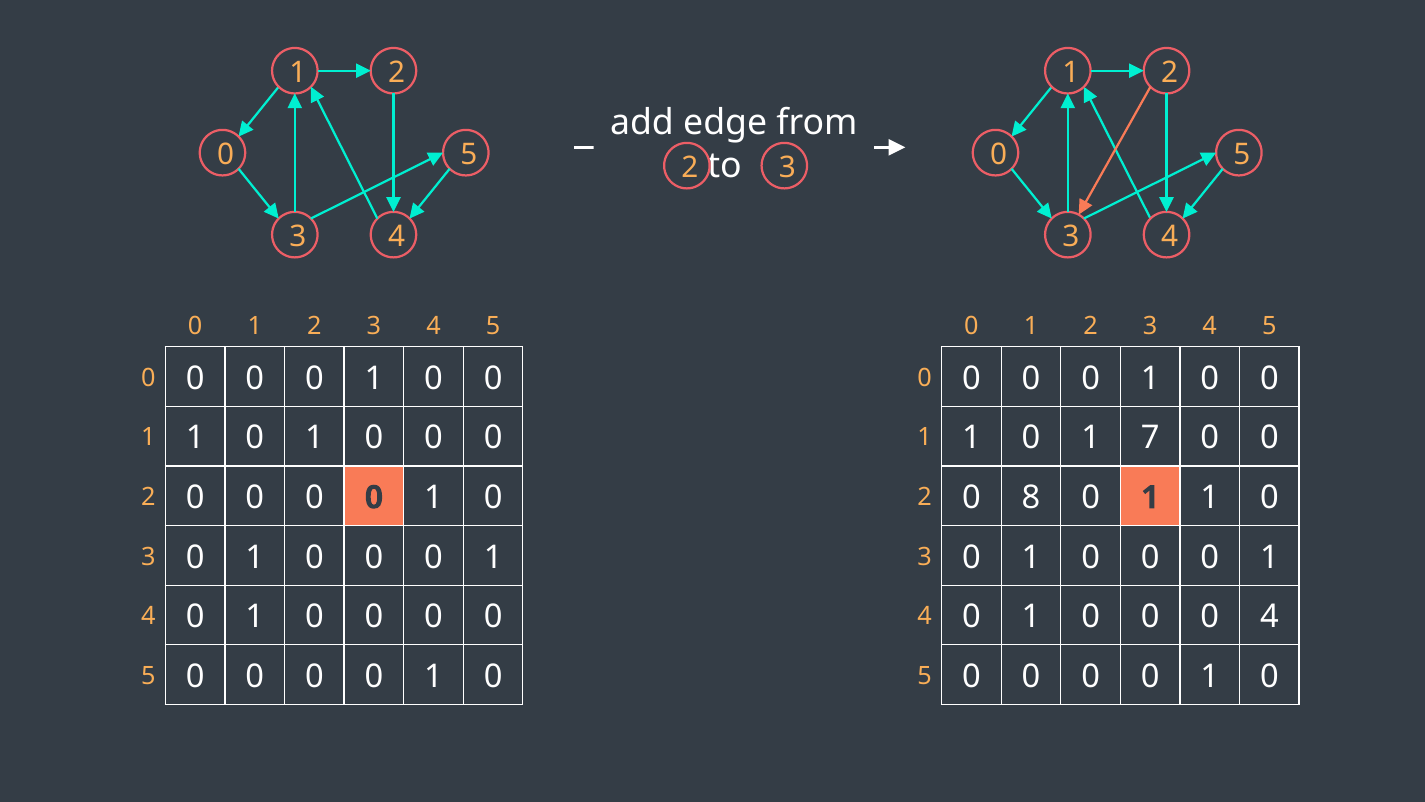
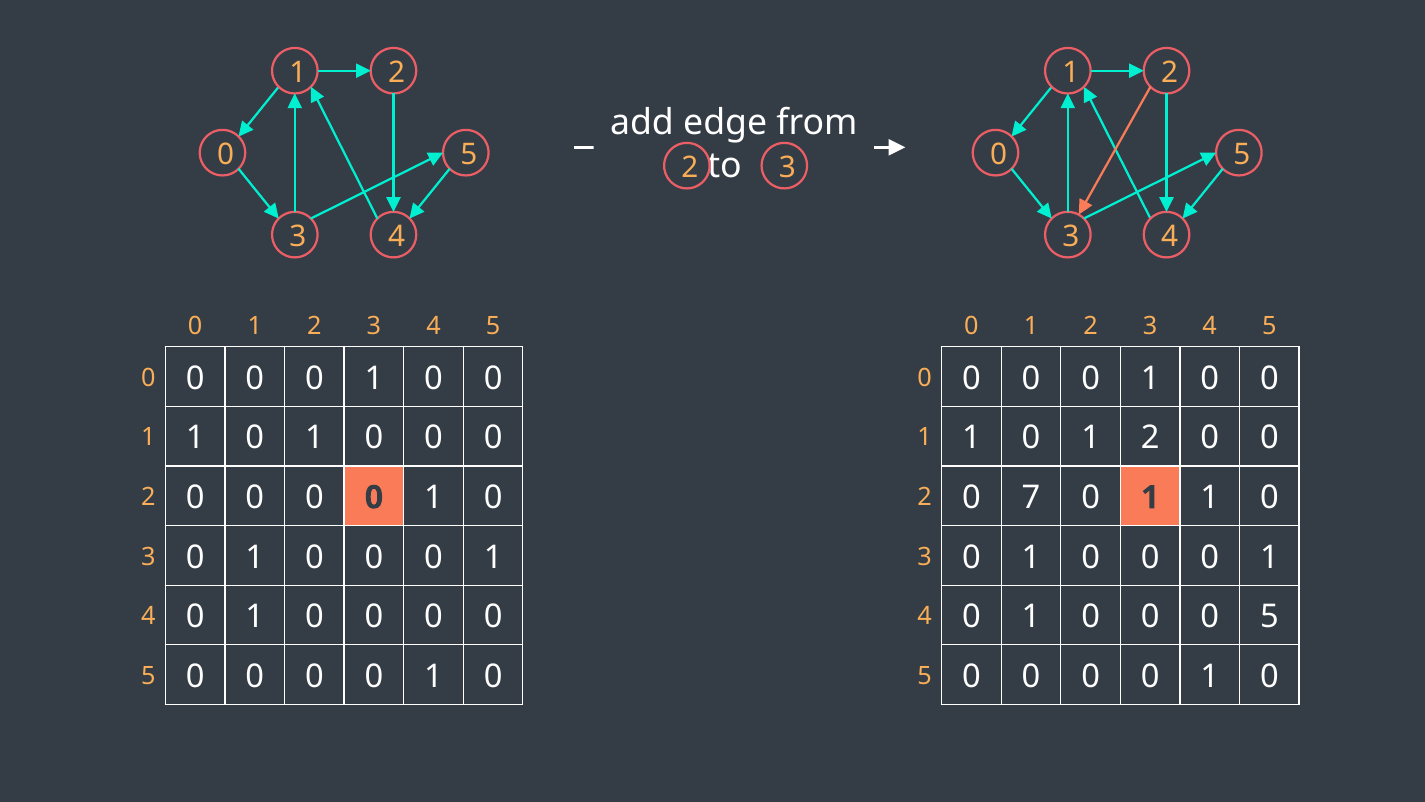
1 0 1 7: 7 -> 2 (1150, 438)
8: 8 -> 7 (1031, 497)
4: 4 -> 5 (1269, 616)
